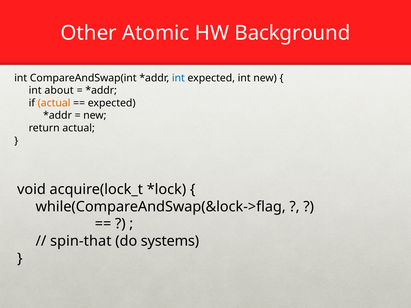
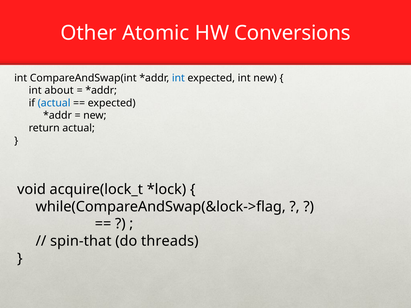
Background: Background -> Conversions (292, 33)
actual colour: orange -> blue (54, 103)
systems: systems -> threads (170, 241)
